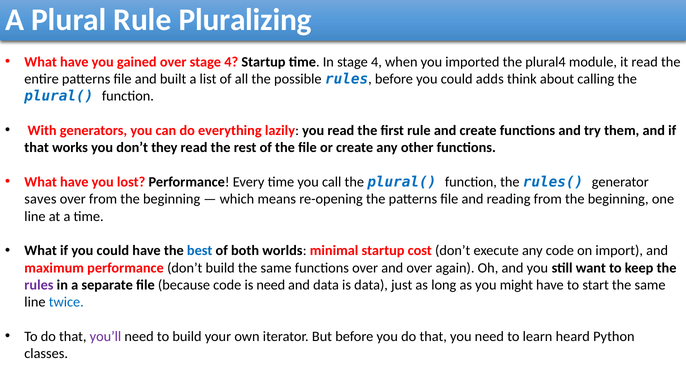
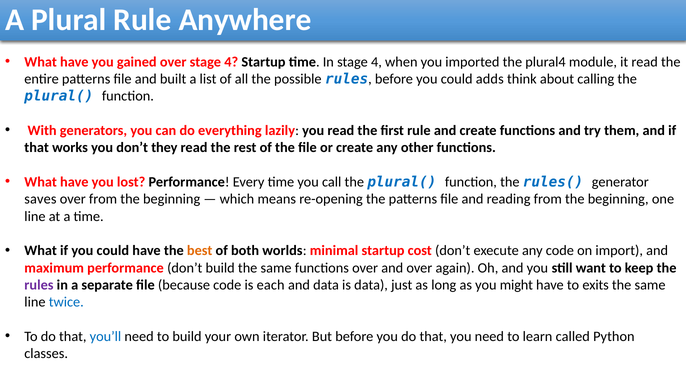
Pluralizing: Pluralizing -> Anywhere (245, 20)
best colour: blue -> orange (200, 251)
is need: need -> each (271, 285)
start: start -> exits (596, 285)
you’ll colour: purple -> blue (105, 336)
heard: heard -> called (573, 336)
